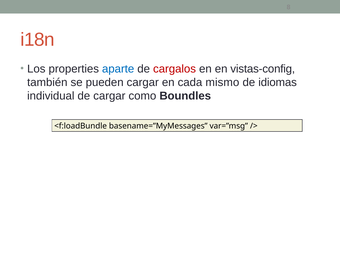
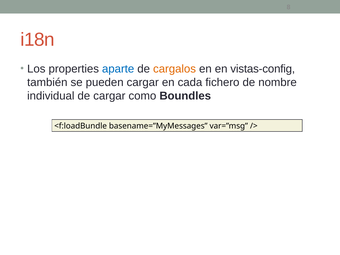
cargalos colour: red -> orange (175, 69)
mismo: mismo -> fichero (222, 82)
idiomas: idiomas -> nombre (278, 82)
